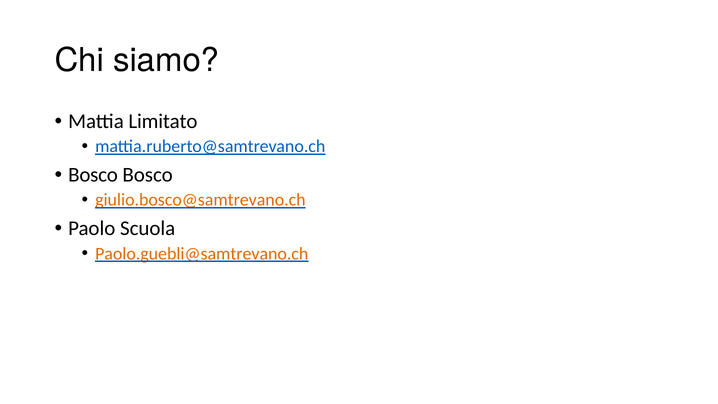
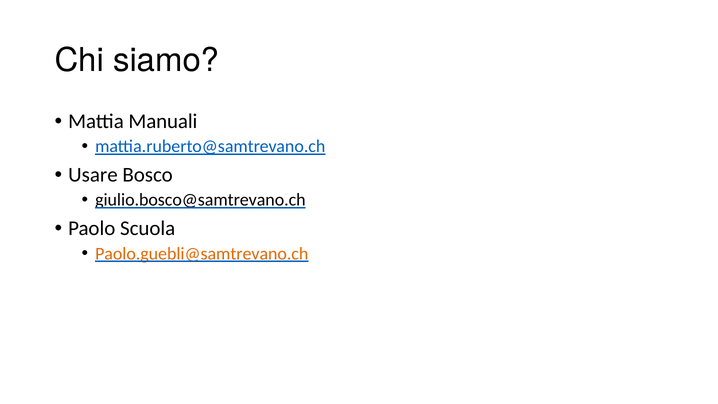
Limitato: Limitato -> Manuali (163, 121)
Bosco: Bosco -> Usare (93, 175)
giulio.bosco@samtrevano.ch colour: orange -> black (200, 200)
